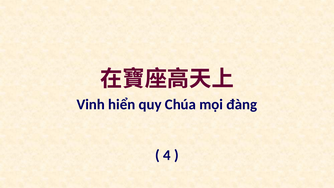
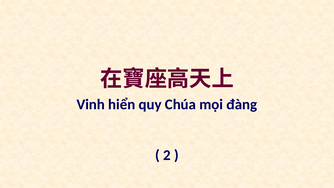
4: 4 -> 2 (167, 155)
